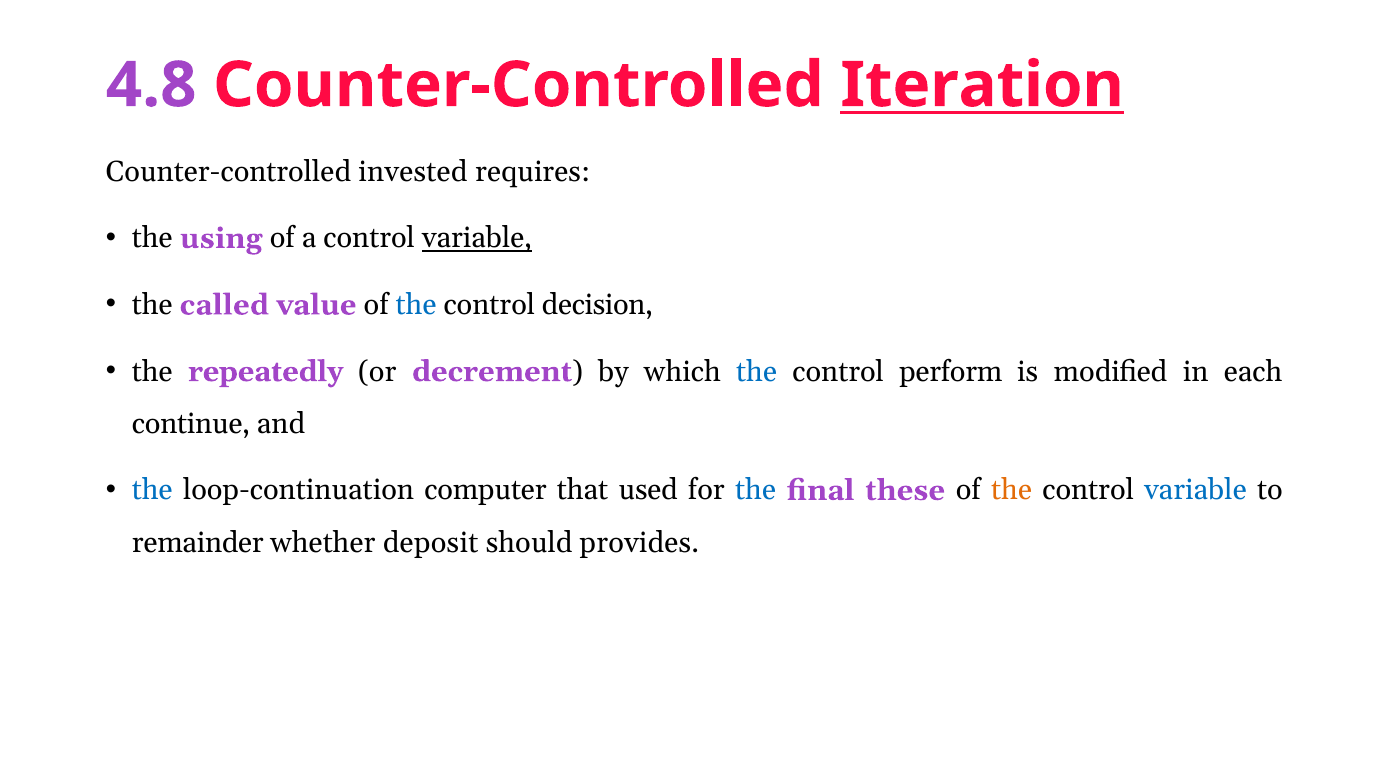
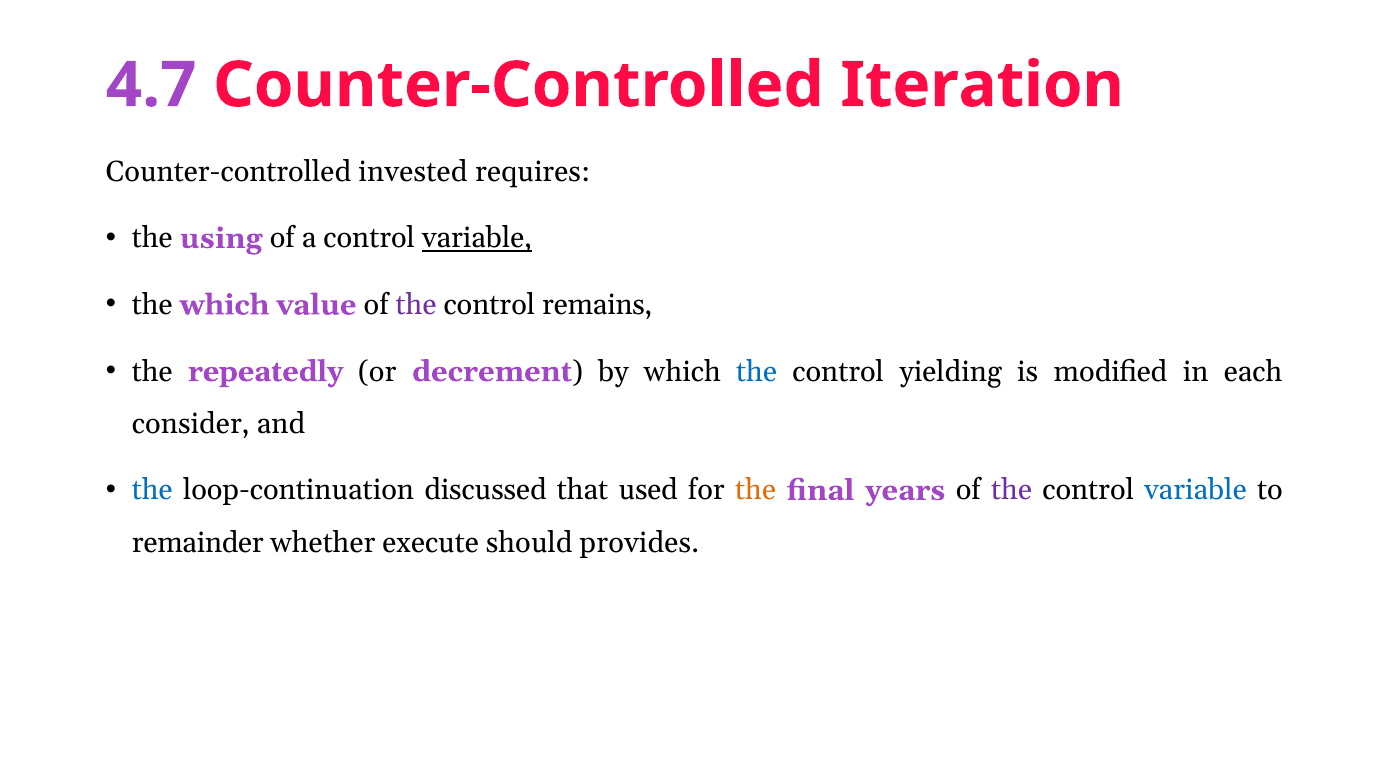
4.8: 4.8 -> 4.7 (151, 85)
Iteration underline: present -> none (982, 85)
the called: called -> which (224, 305)
the colour: blue -> purple (416, 305)
decision: decision -> remains (597, 305)
perform: perform -> yielding (951, 372)
continue: continue -> consider (191, 424)
computer: computer -> discussed (485, 491)
the colour: blue -> orange (756, 491)
these: these -> years (905, 491)
the colour: orange -> purple (1012, 491)
deposit: deposit -> execute (431, 543)
